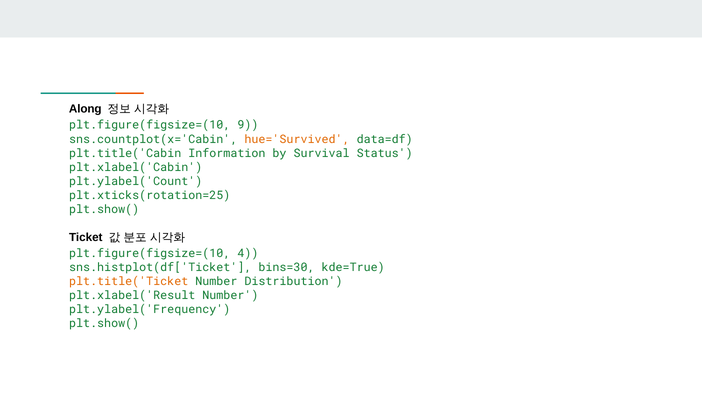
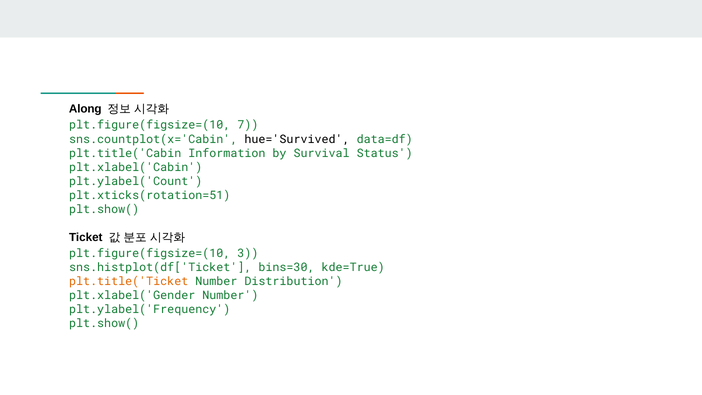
9: 9 -> 7 (248, 125)
hue='Survived colour: orange -> black (297, 139)
plt.xticks(rotation=25: plt.xticks(rotation=25 -> plt.xticks(rotation=51 (150, 195)
4: 4 -> 3 (248, 253)
plt.xlabel('Result: plt.xlabel('Result -> plt.xlabel('Gender (132, 295)
